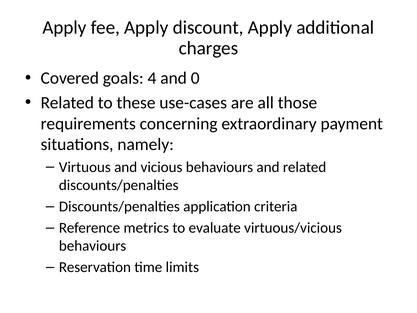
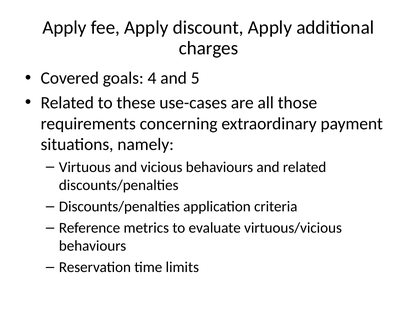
0: 0 -> 5 (195, 78)
